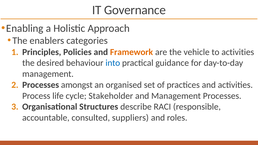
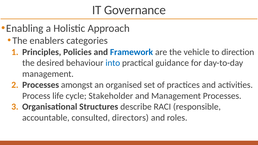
Framework colour: orange -> blue (131, 52)
to activities: activities -> direction (238, 52)
suppliers: suppliers -> directors (130, 118)
